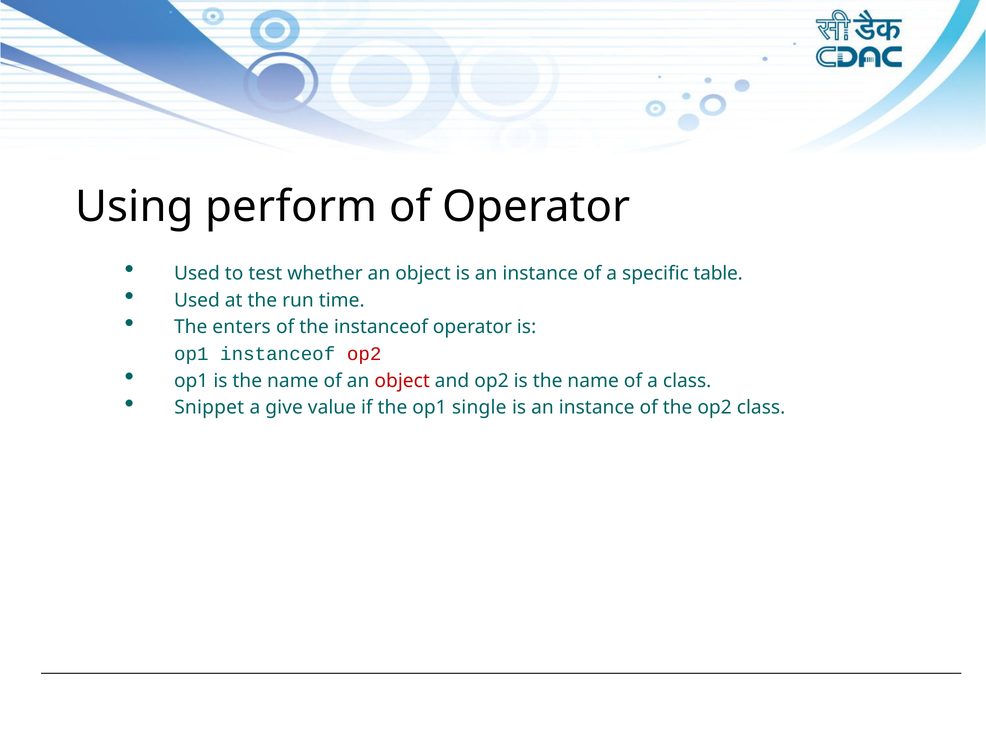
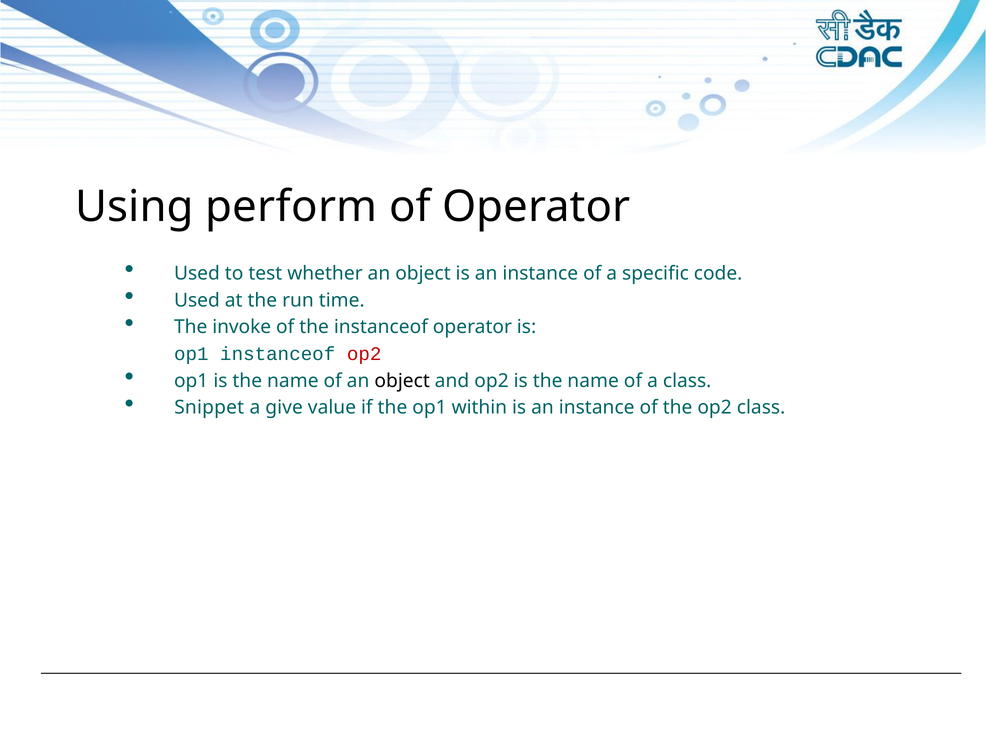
table: table -> code (718, 274)
enters: enters -> invoke (242, 327)
object colour: red -> black (402, 381)
single: single -> within (479, 408)
